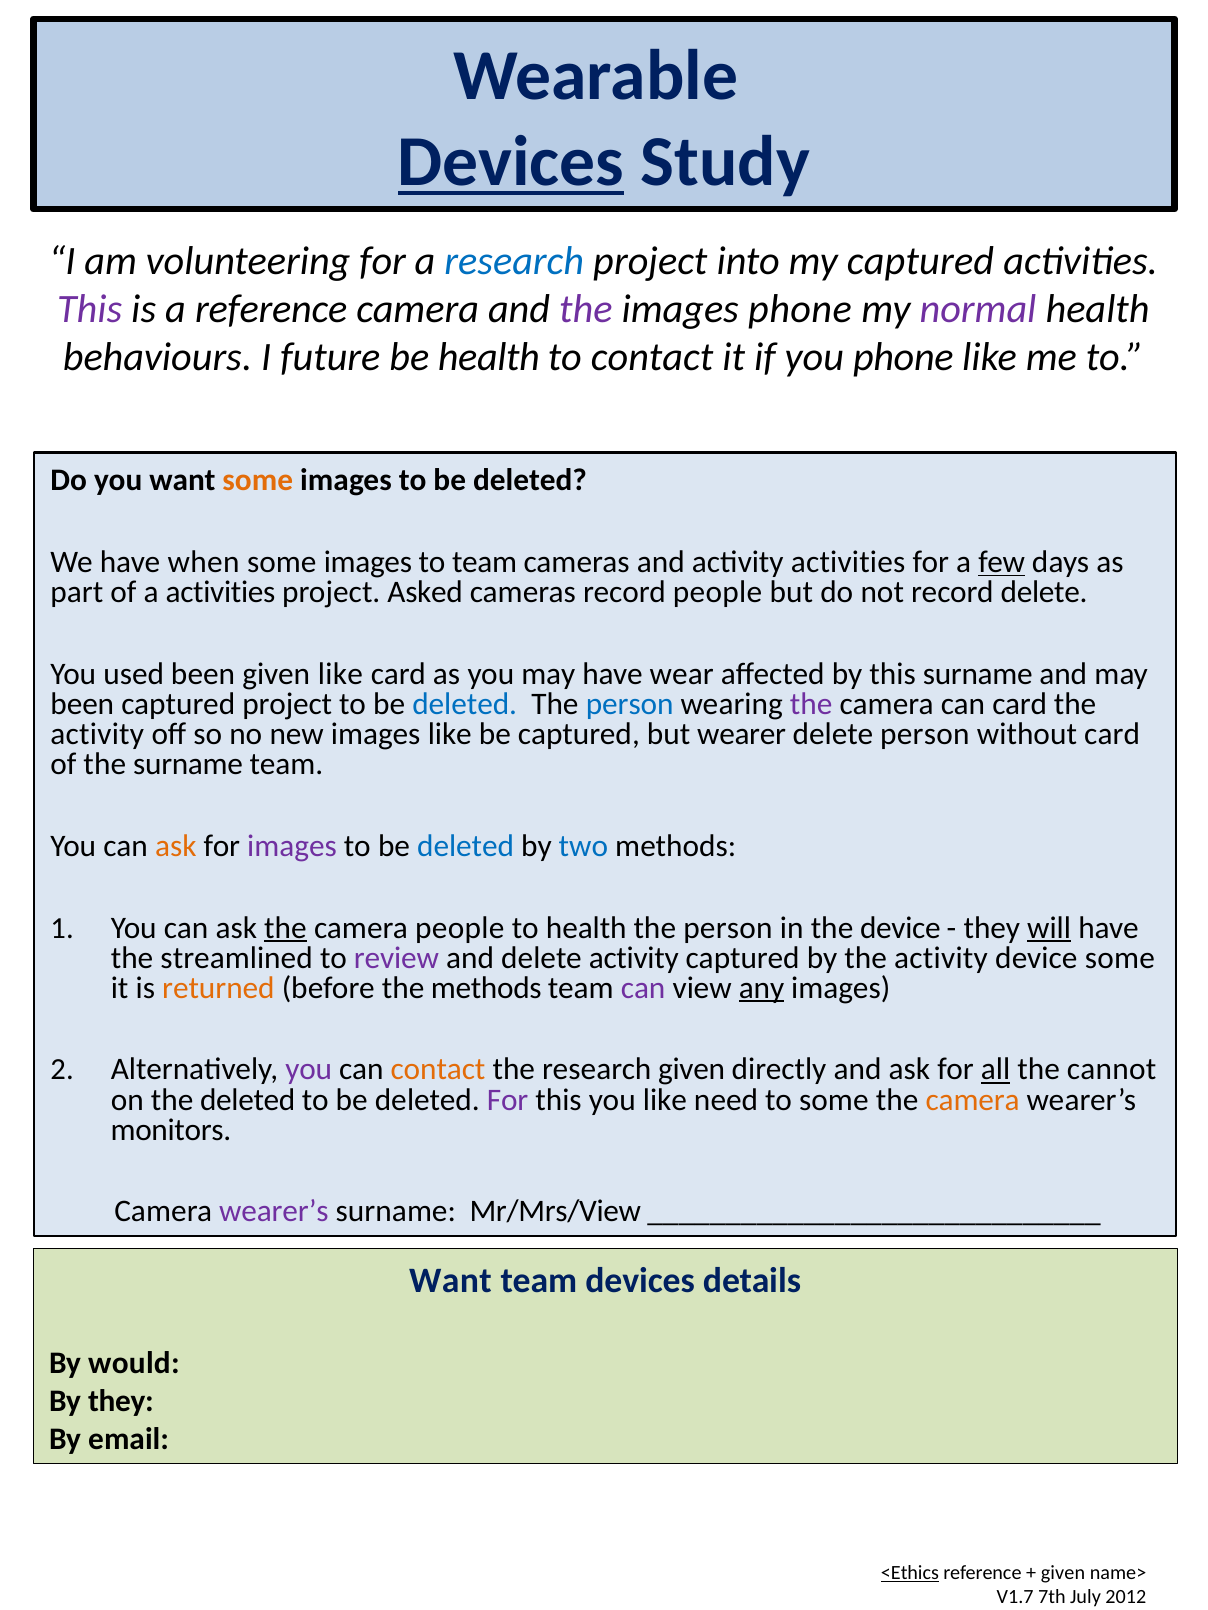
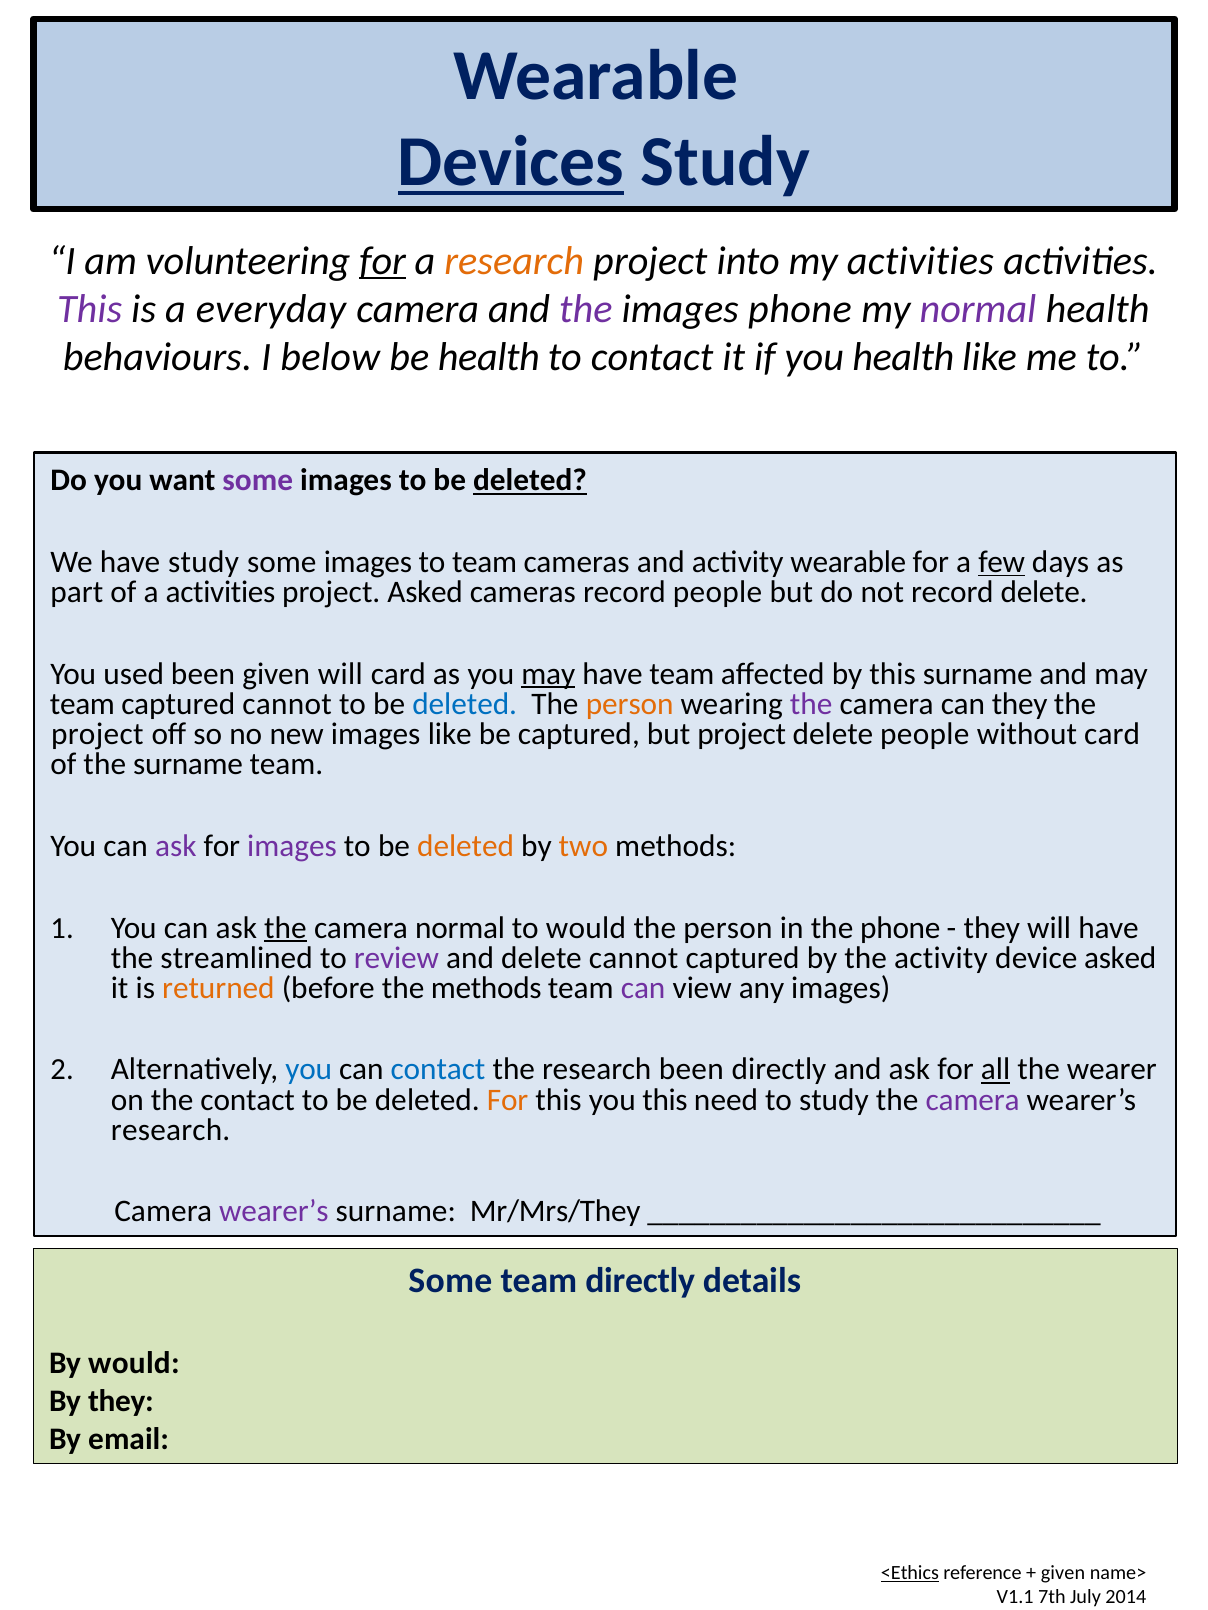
for underline: none -> present (383, 261)
research colour: blue -> orange (514, 261)
my captured: captured -> activities (920, 261)
a reference: reference -> everyday (271, 309)
future: future -> below (330, 358)
you phone: phone -> health (903, 358)
some colour: orange -> purple (258, 480)
deleted underline: none -> present (530, 480)
have when: when -> study (204, 562)
activity activities: activities -> wearable (848, 562)
given like: like -> will (340, 674)
may underline: none -> present (548, 674)
have wear: wear -> team (682, 674)
been: been -> team (82, 704)
captured project: project -> cannot (287, 704)
person colour: blue -> orange (630, 704)
can card: card -> they (1020, 704)
activity: activity -> project (97, 734)
but wearer: wearer -> project (742, 734)
delete person: person -> people (925, 734)
ask colour: orange -> purple (176, 846)
deleted colour: blue -> orange (466, 846)
two colour: blue -> orange (583, 846)
camera people: people -> normal (460, 928)
to health: health -> would (586, 928)
the device: device -> phone (900, 928)
will underline: present -> none (1049, 928)
delete activity: activity -> cannot (634, 958)
device some: some -> asked (1120, 958)
any underline: present -> none (761, 988)
you colour: purple -> blue (309, 1070)
contact colour: orange -> blue (438, 1070)
research given: given -> been (691, 1070)
cannot: cannot -> wearer (1112, 1070)
the deleted: deleted -> contact (248, 1100)
For colour: purple -> orange (508, 1100)
you like: like -> this (665, 1100)
to some: some -> study (834, 1100)
camera colour: orange -> purple (973, 1100)
monitors: monitors -> research (171, 1130)
Mr/Mrs/View: Mr/Mrs/View -> Mr/Mrs/They (555, 1212)
Want: Want -> Some (450, 1281)
team devices: devices -> directly (640, 1281)
V1.7: V1.7 -> V1.1 (1015, 1598)
2012: 2012 -> 2014 (1126, 1598)
